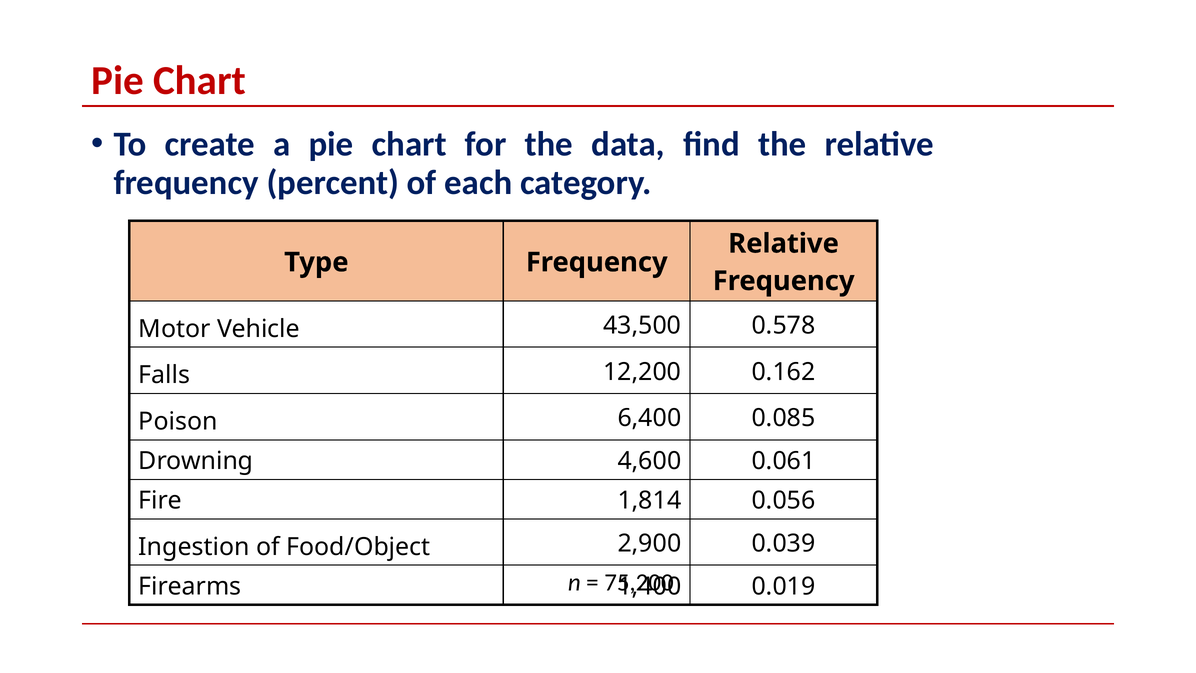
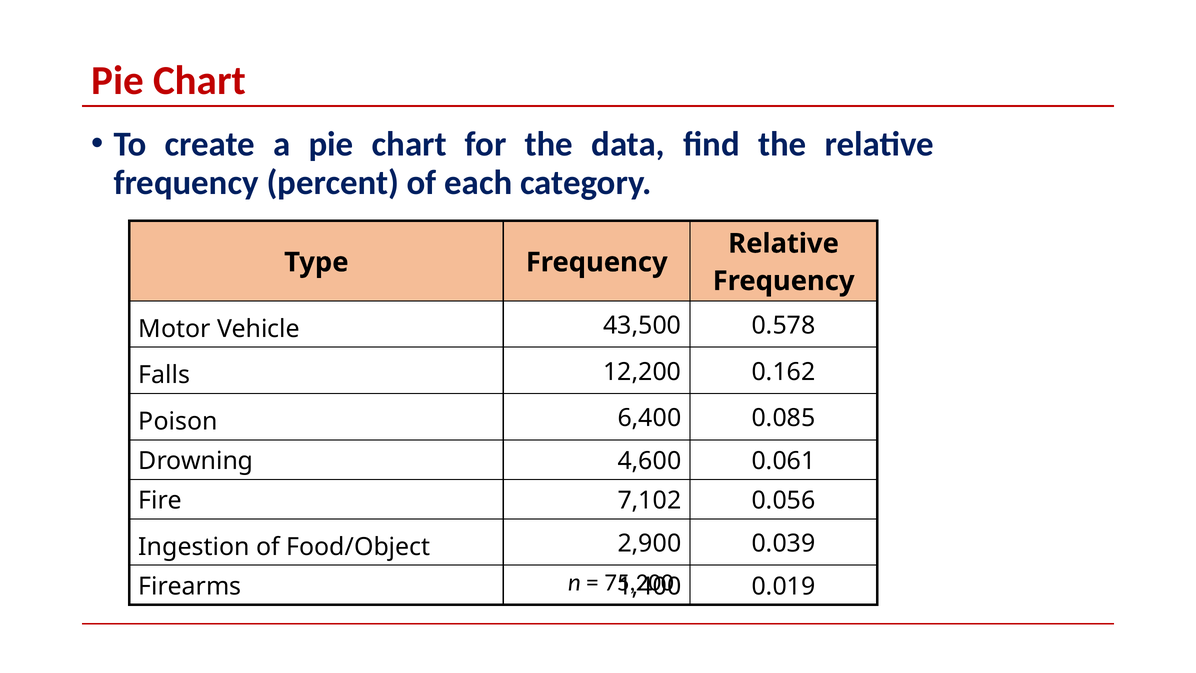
1,814: 1,814 -> 7,102 (649, 500)
